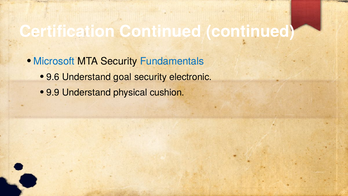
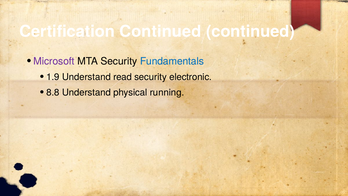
Microsoft colour: blue -> purple (54, 61)
9.6: 9.6 -> 1.9 (53, 77)
goal: goal -> read (123, 77)
9.9: 9.9 -> 8.8 (53, 92)
cushion: cushion -> running (167, 92)
